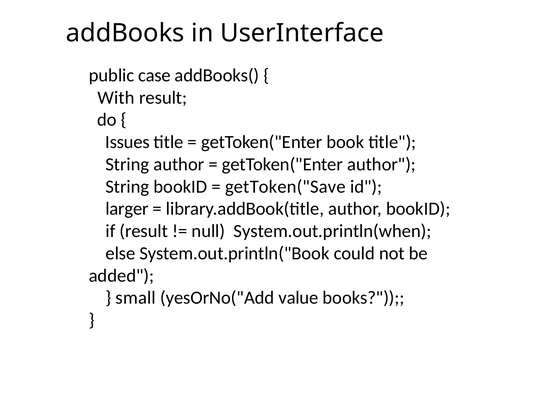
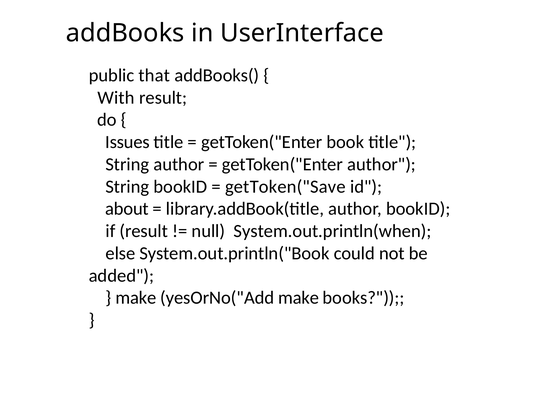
case: case -> that (154, 75)
larger: larger -> about (127, 209)
small: small -> make (136, 298)
yesOrNo("Add value: value -> make (299, 298)
